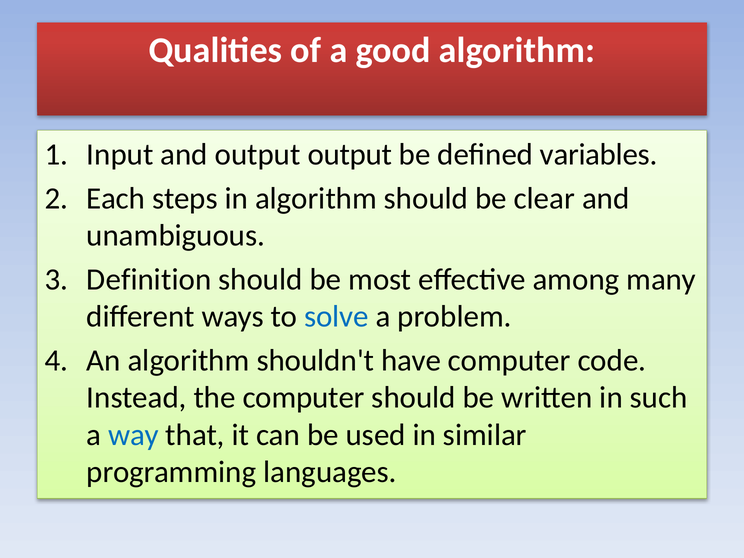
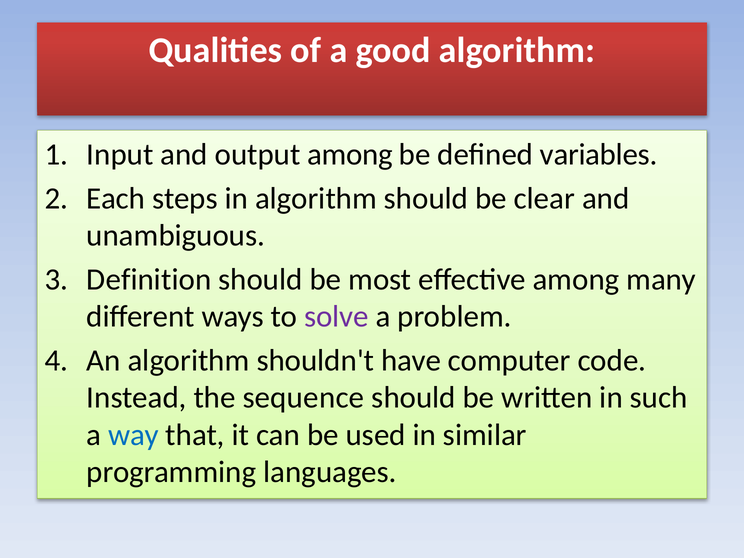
output output: output -> among (350, 155)
solve colour: blue -> purple (336, 317)
the computer: computer -> sequence (303, 398)
